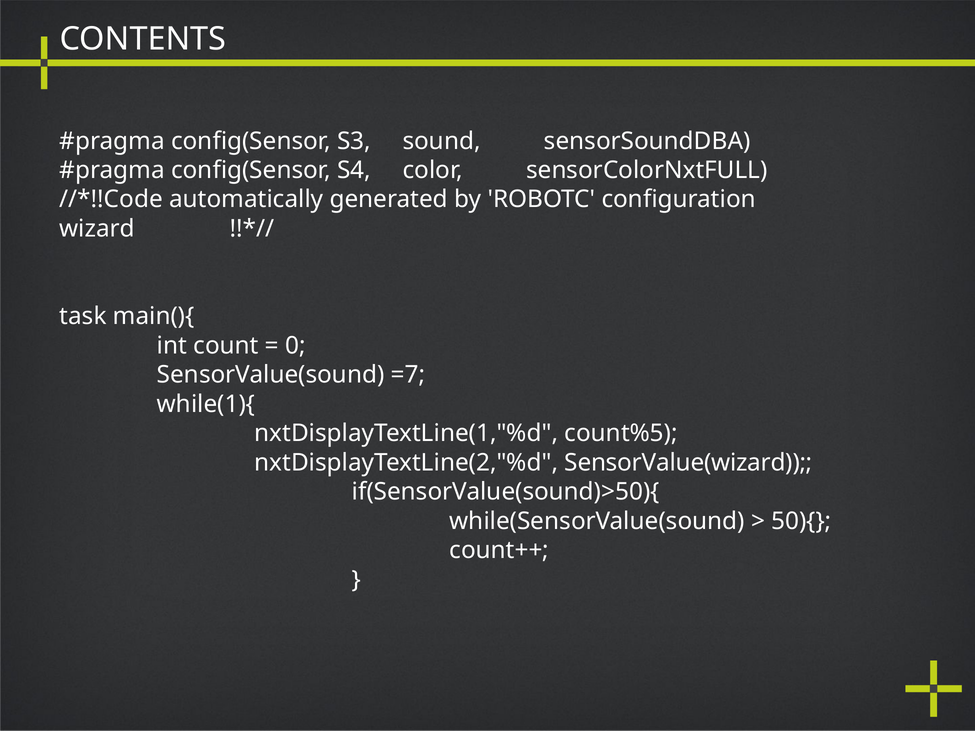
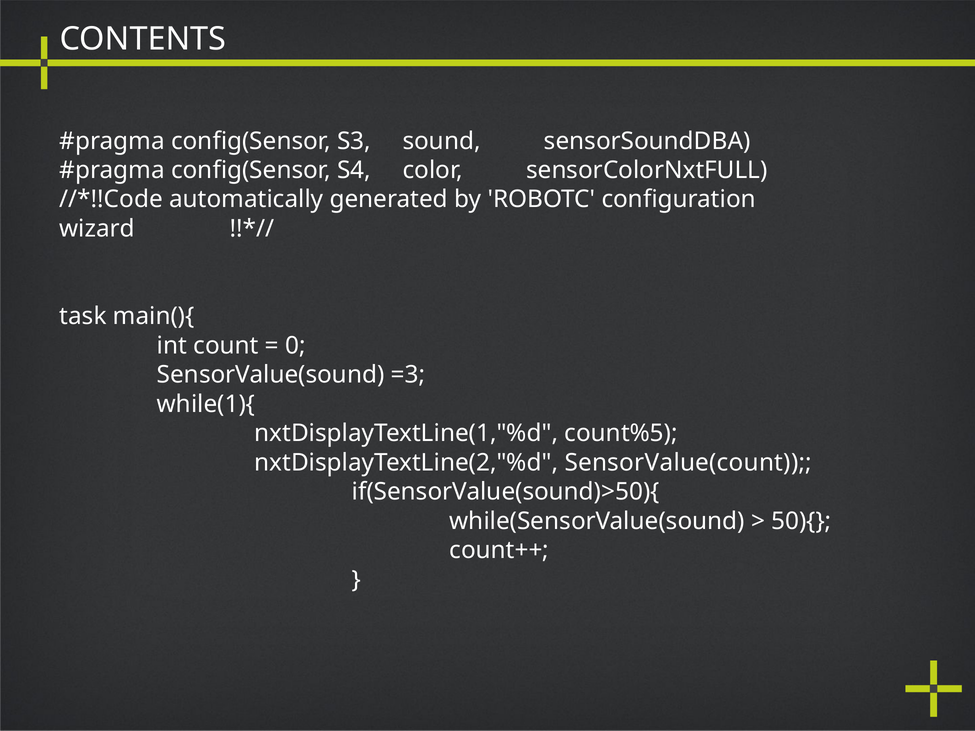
=7: =7 -> =3 (408, 375)
SensorValue(wizard: SensorValue(wizard -> SensorValue(count (688, 463)
